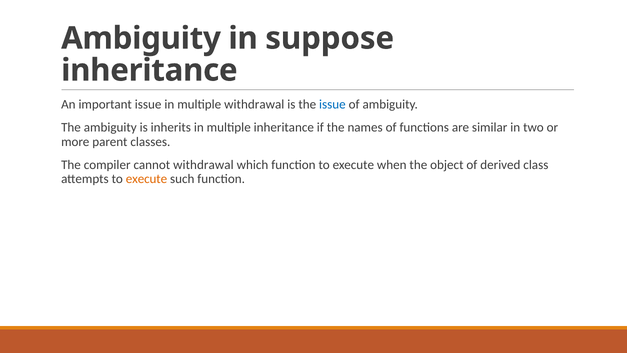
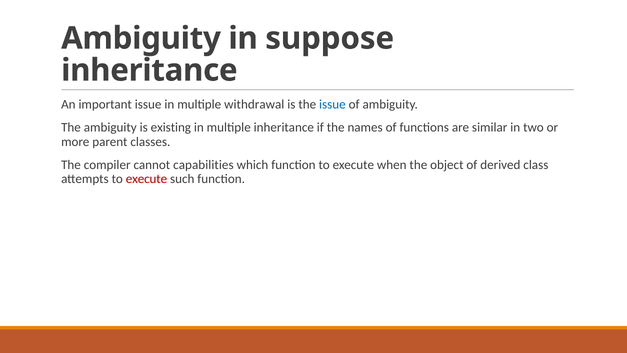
inherits: inherits -> existing (171, 128)
cannot withdrawal: withdrawal -> capabilities (203, 165)
execute colour: orange -> red (146, 179)
